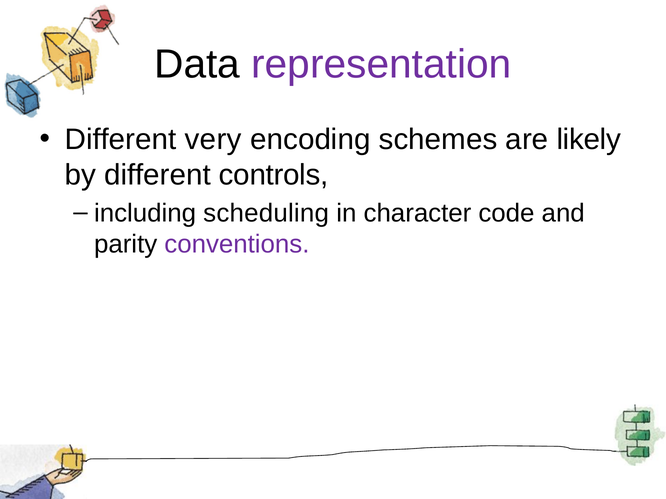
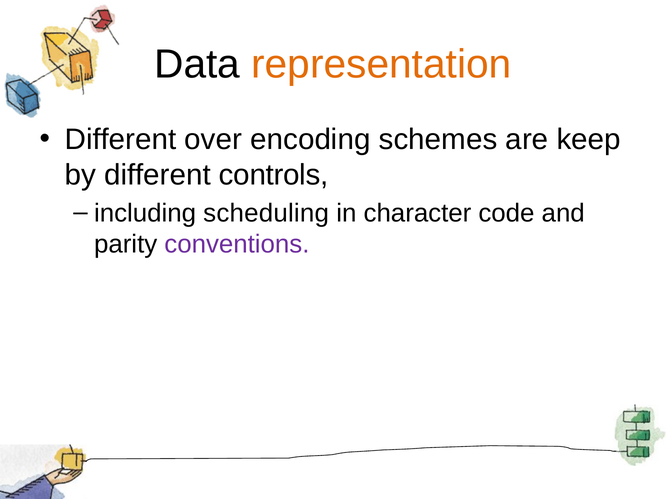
representation colour: purple -> orange (381, 64)
very: very -> over (213, 140)
likely: likely -> keep (589, 140)
